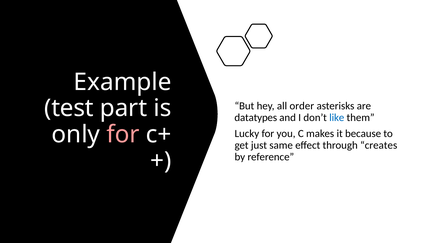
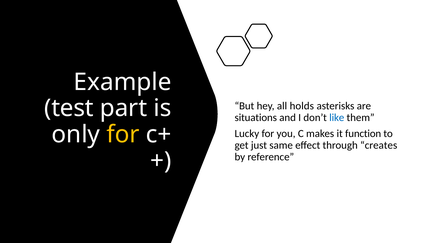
order: order -> holds (302, 106)
datatypes: datatypes -> situations (256, 118)
for colour: pink -> yellow (123, 135)
because: because -> function (363, 134)
